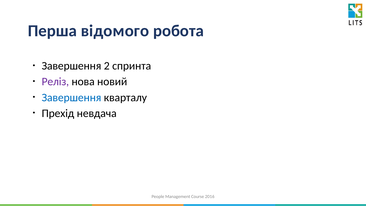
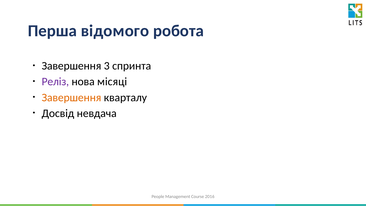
2: 2 -> 3 (107, 66)
новий: новий -> місяці (112, 82)
Завершення colour: blue -> orange (71, 97)
Прехід: Прехід -> Досвід (58, 113)
